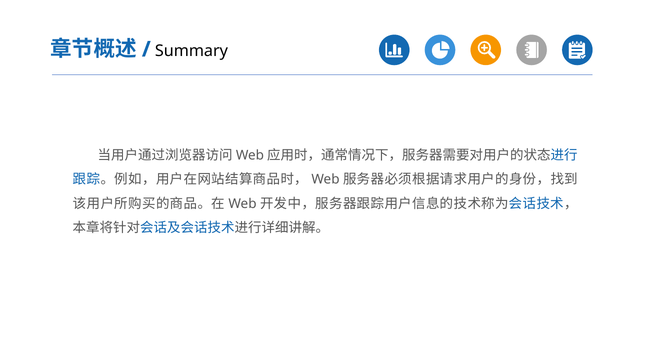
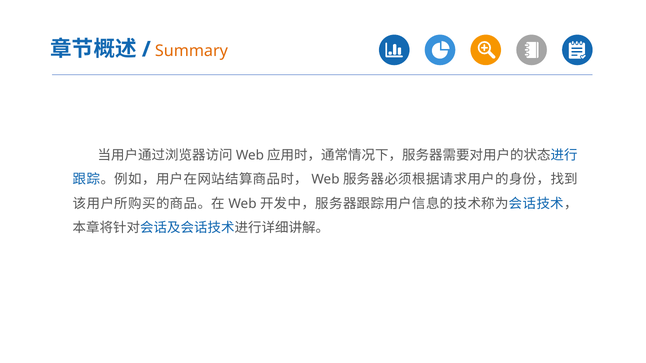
Summary colour: black -> orange (191, 51)
